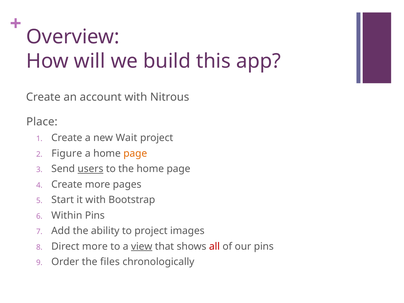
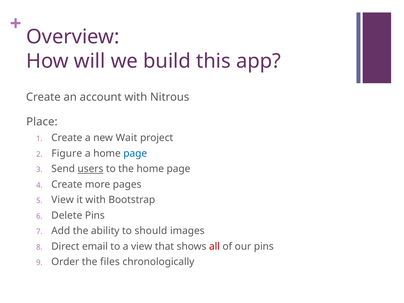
page colour: orange -> blue (135, 153)
Start: Start -> View (63, 200)
Within: Within -> Delete (67, 215)
to project: project -> should (151, 231)
Direct more: more -> email (95, 246)
view underline: present -> none (142, 246)
